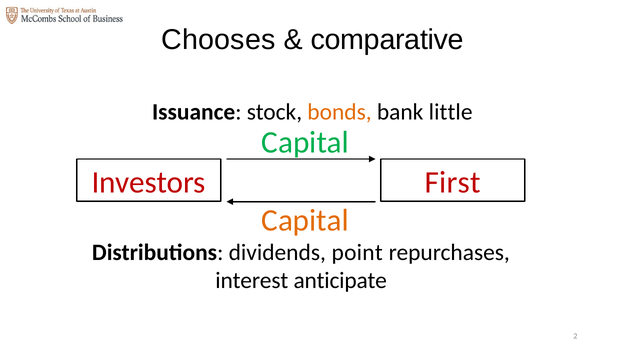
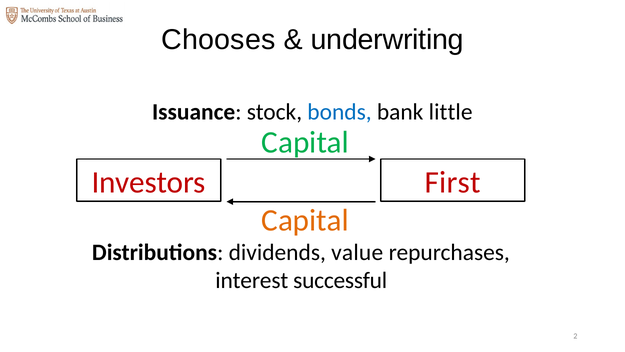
comparative: comparative -> underwriting (387, 40)
bonds colour: orange -> blue (340, 112)
point: point -> value (357, 252)
anticipate: anticipate -> successful (340, 280)
